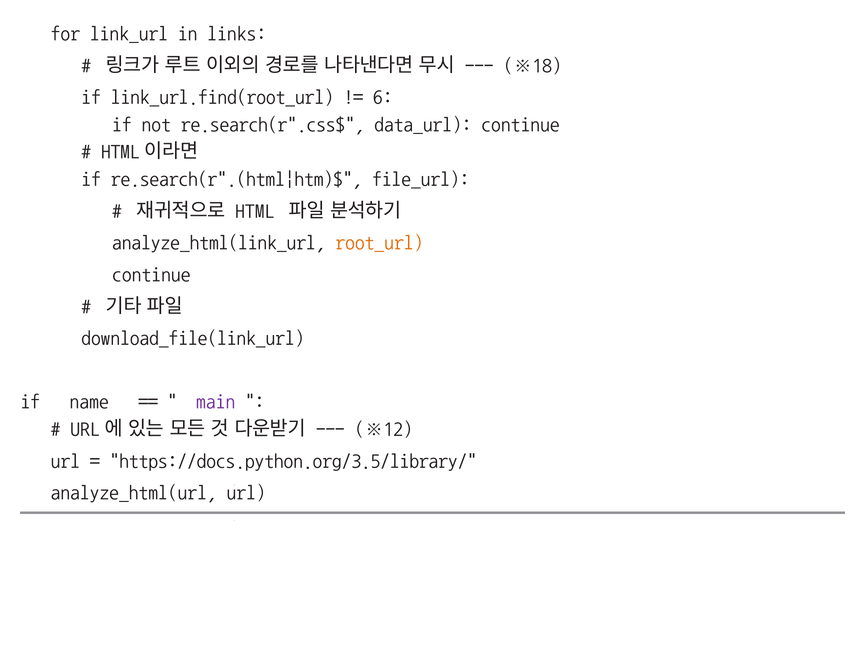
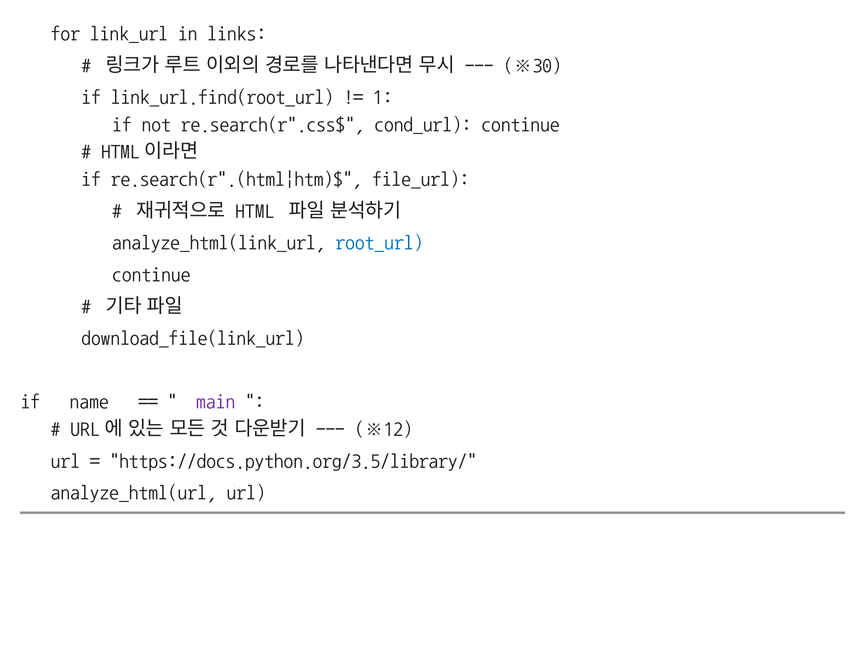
※18: ※18 -> ※30 (533, 65)
6: 6 -> 1 (383, 97)
data_url: data_url -> cond_url (423, 124)
root_url colour: orange -> blue (379, 242)
